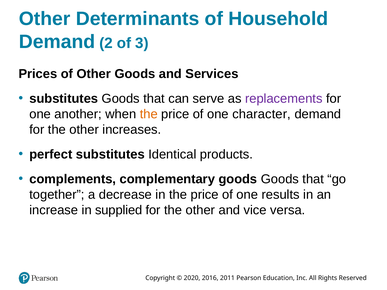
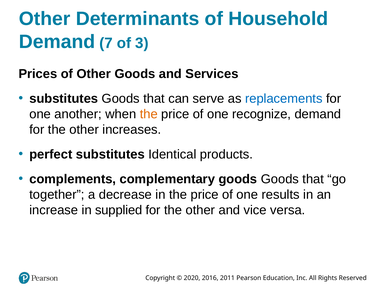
2: 2 -> 7 (106, 43)
replacements colour: purple -> blue (284, 99)
character: character -> recognize (262, 114)
